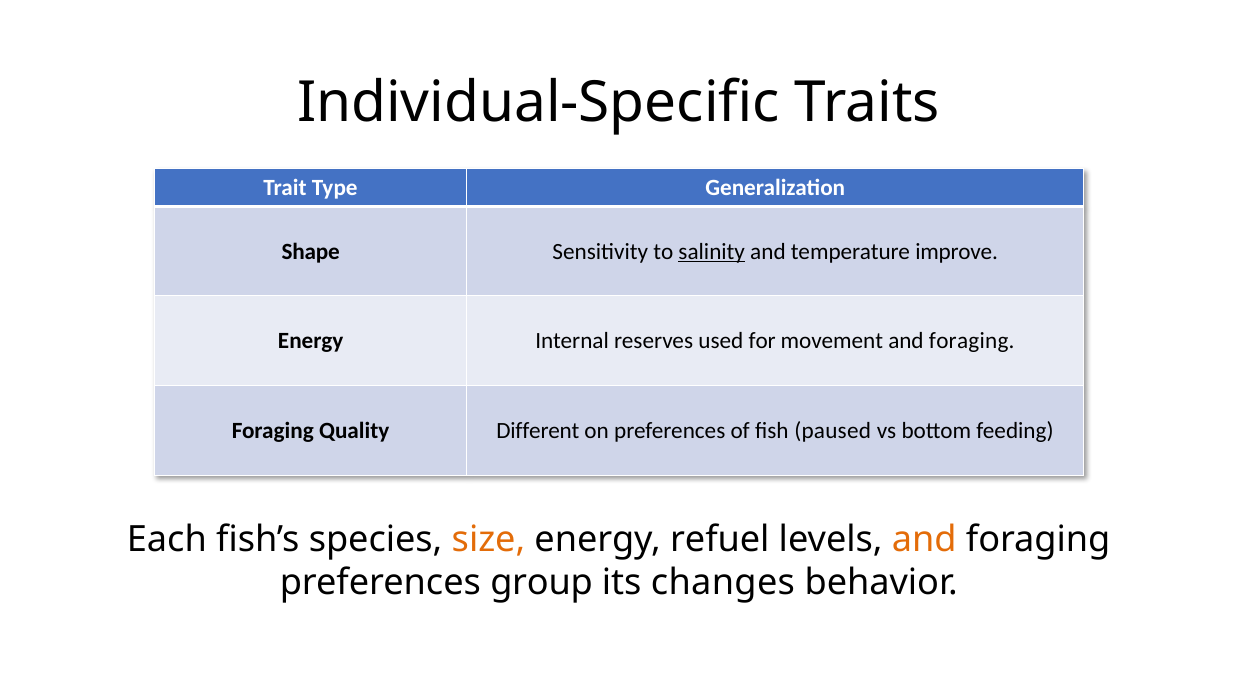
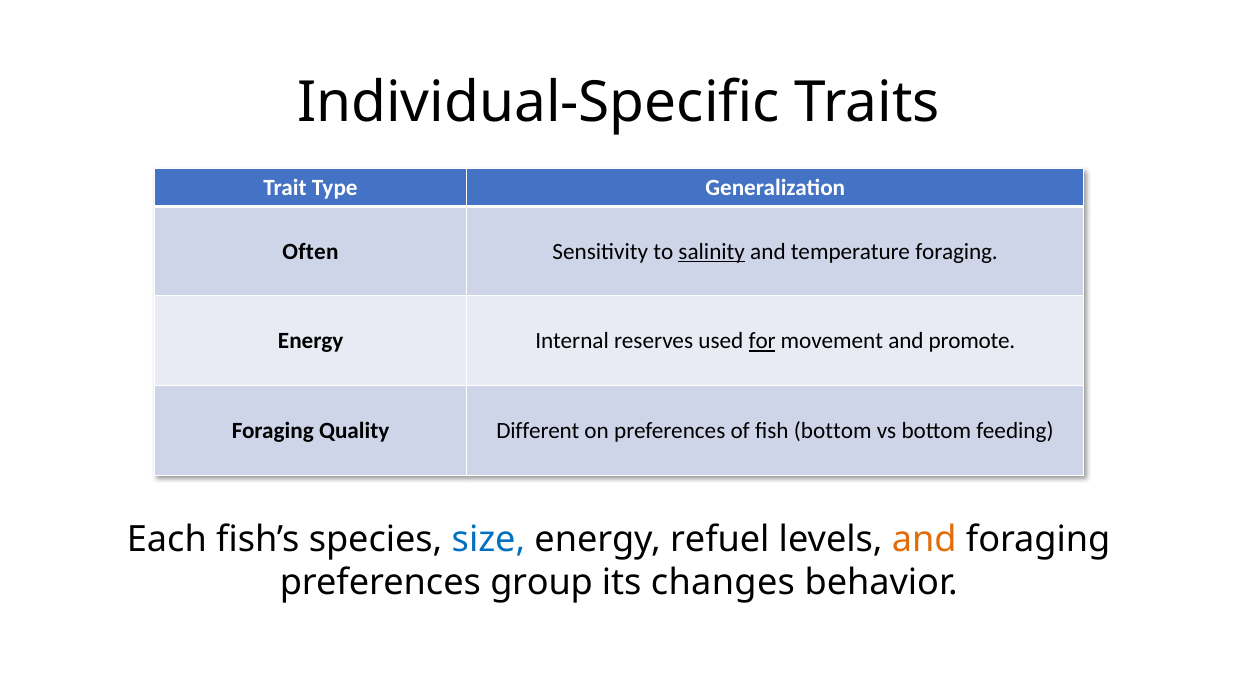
Shape: Shape -> Often (310, 251)
temperature improve: improve -> foraging (957, 251)
for underline: none -> present (762, 341)
movement and foraging: foraging -> promote (972, 341)
fish paused: paused -> bottom (833, 430)
size colour: orange -> blue (488, 539)
